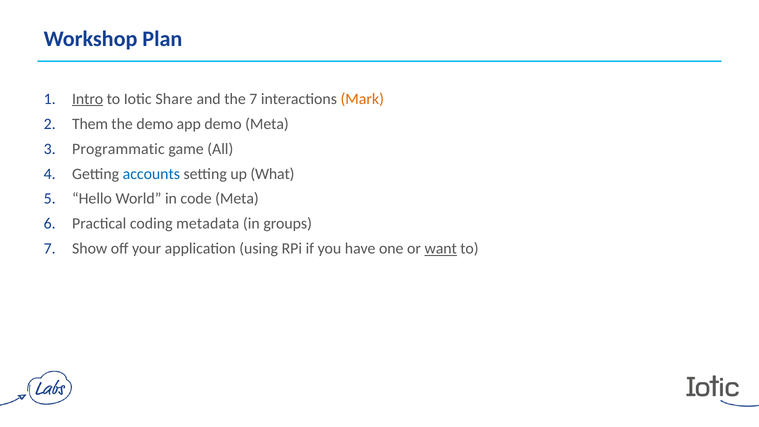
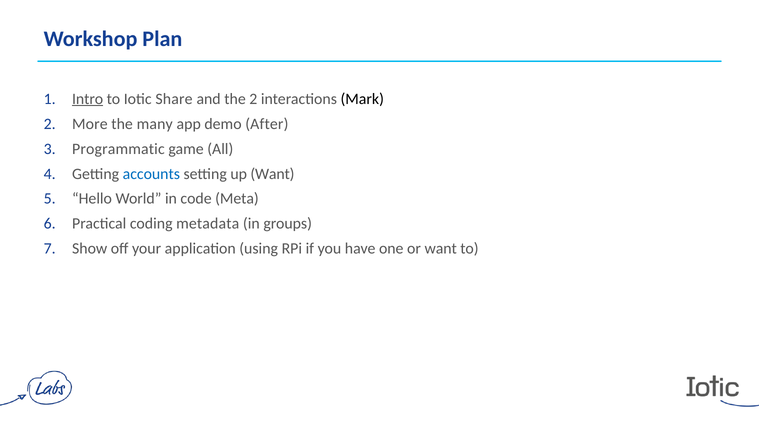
the 7: 7 -> 2 (253, 99)
Mark colour: orange -> black (362, 99)
Them: Them -> More (90, 124)
the demo: demo -> many (155, 124)
demo Meta: Meta -> After (267, 124)
up What: What -> Want (272, 174)
want underline: present -> none (441, 249)
